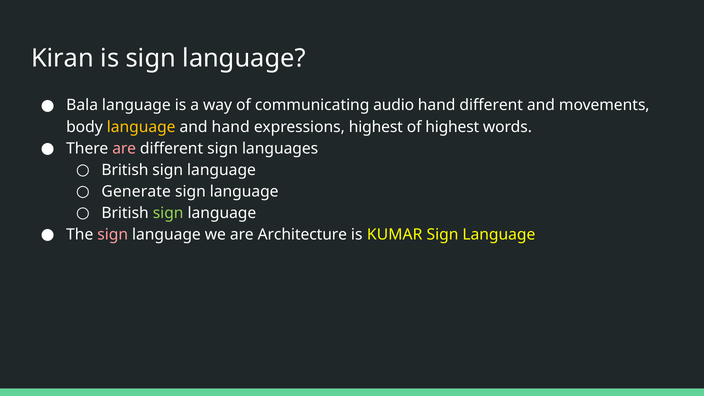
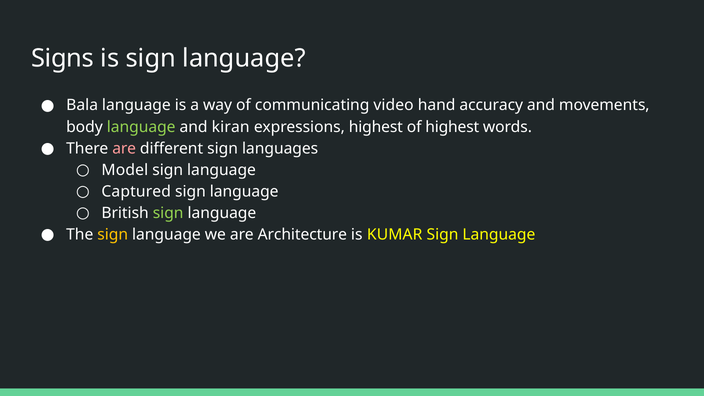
Kiran: Kiran -> Signs (63, 58)
audio: audio -> video (394, 105)
hand different: different -> accuracy (491, 105)
language colour: yellow -> light green (141, 127)
and hand: hand -> kiran (231, 127)
British: British -> Model (125, 170)
Generate: Generate -> Captured (136, 191)
sign colour: pink -> yellow (113, 235)
